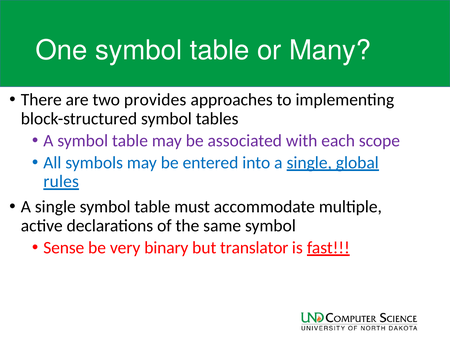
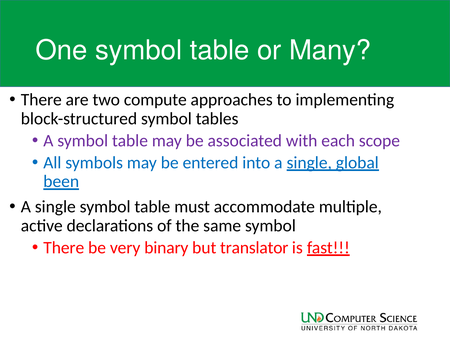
provides: provides -> compute (155, 100)
rules: rules -> been (61, 181)
Sense: Sense -> There (64, 247)
